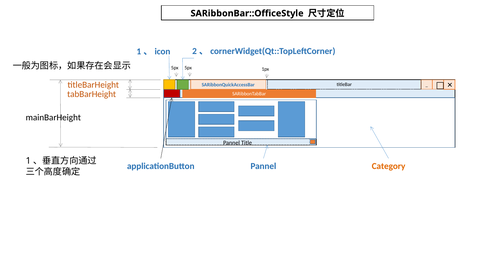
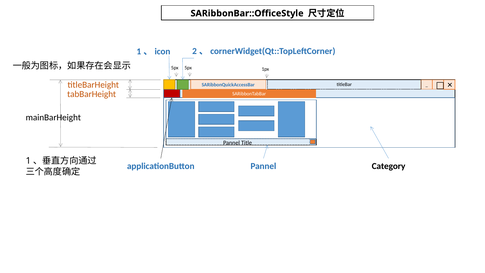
Category colour: orange -> black (389, 166)
